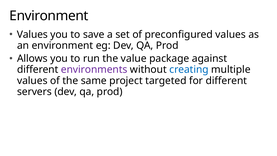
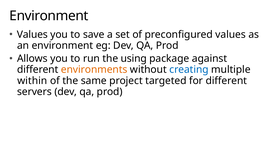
value: value -> using (134, 59)
environments colour: purple -> orange (94, 70)
values: values -> within (32, 81)
